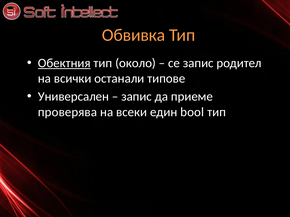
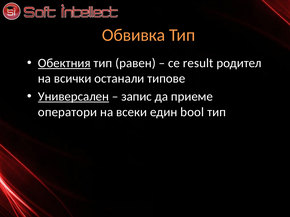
около: около -> равен (136, 63)
се запис: запис -> result (198, 63)
Универсален underline: none -> present (73, 97)
проверява: проверява -> оператори (68, 112)
